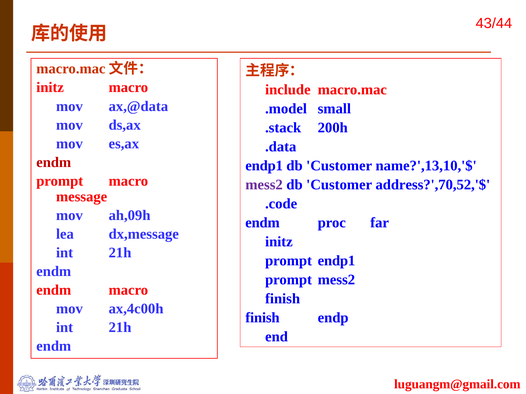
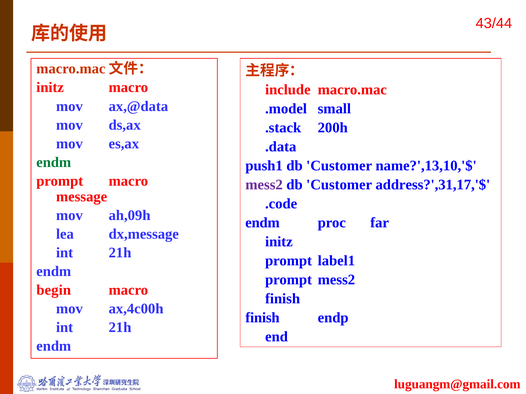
endm colour: red -> green (54, 162)
endp1: endp1 -> push1 (264, 166)
address?',70,52,'$: address?',70,52,'$ -> address?',31,17,'$ (433, 185)
prompt endp1: endp1 -> label1 (336, 261)
endm: endm -> begin (54, 290)
